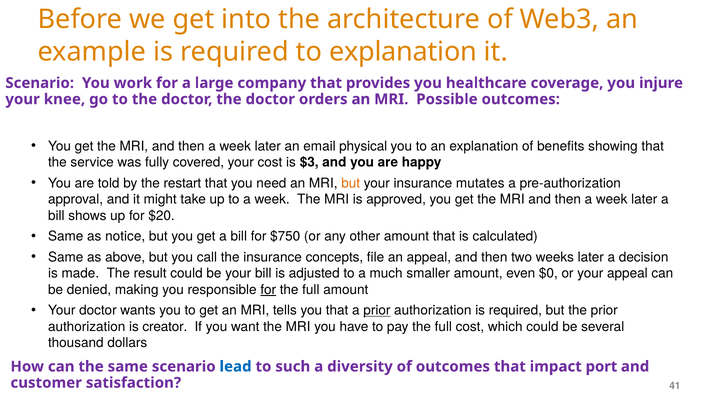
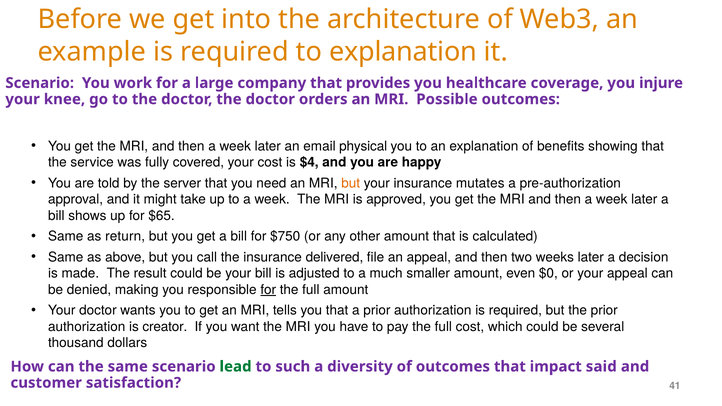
$3: $3 -> $4 (309, 163)
restart: restart -> server (182, 183)
$20: $20 -> $65 (162, 216)
notice: notice -> return (125, 237)
concepts: concepts -> delivered (334, 257)
prior underline: present -> none (377, 311)
lead colour: blue -> green (236, 367)
port: port -> said (601, 367)
